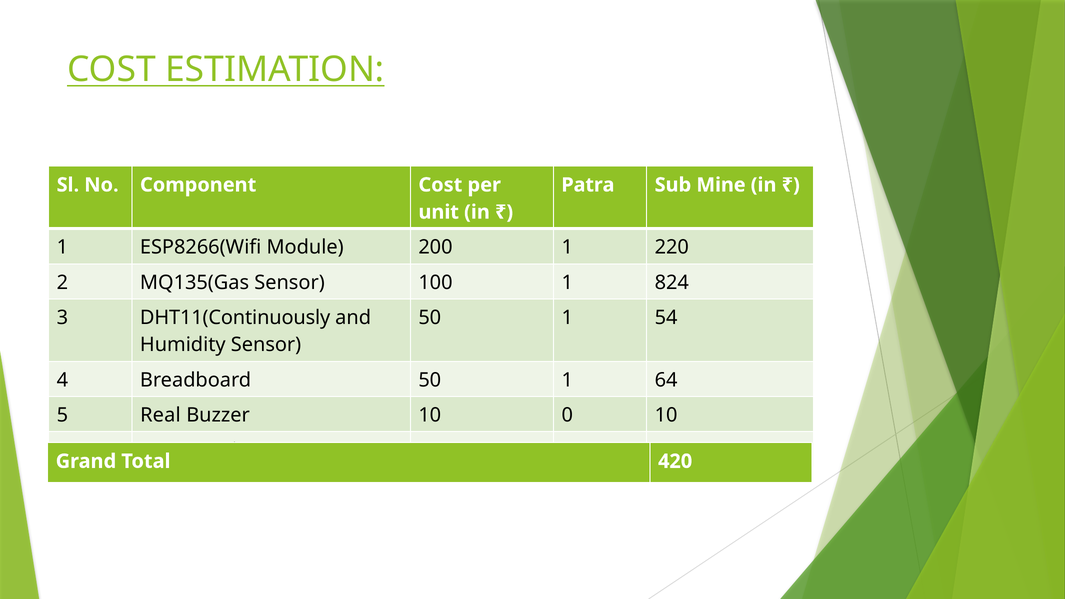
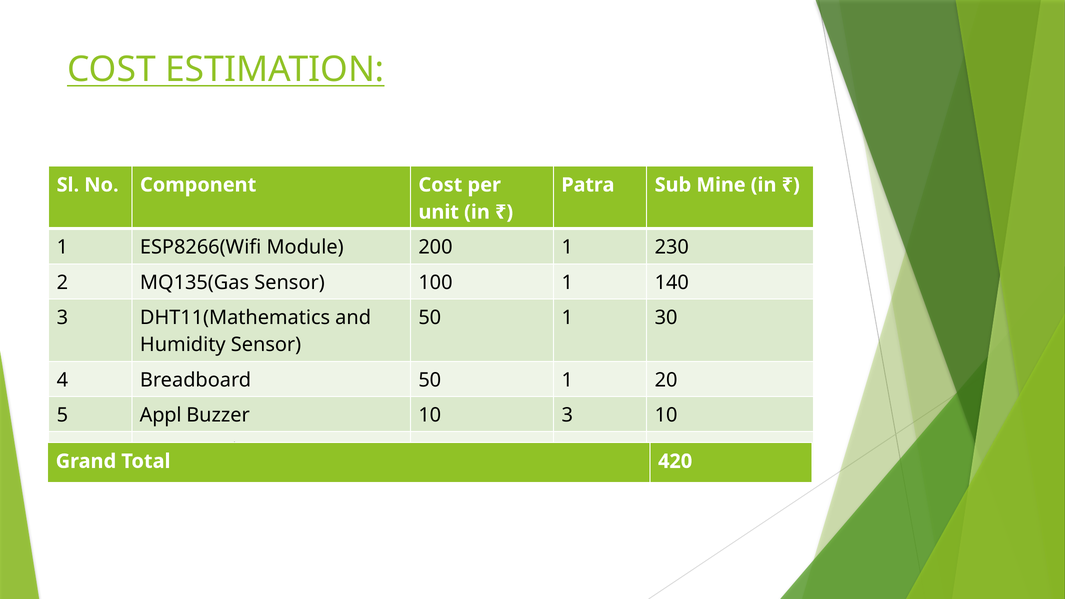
220: 220 -> 230 (672, 247)
824: 824 -> 140 (672, 282)
DHT11(Continuously: DHT11(Continuously -> DHT11(Mathematics (235, 318)
54: 54 -> 30 (666, 318)
64: 64 -> 20 (666, 380)
Real: Real -> Appl (161, 415)
10 0: 0 -> 3 (567, 415)
